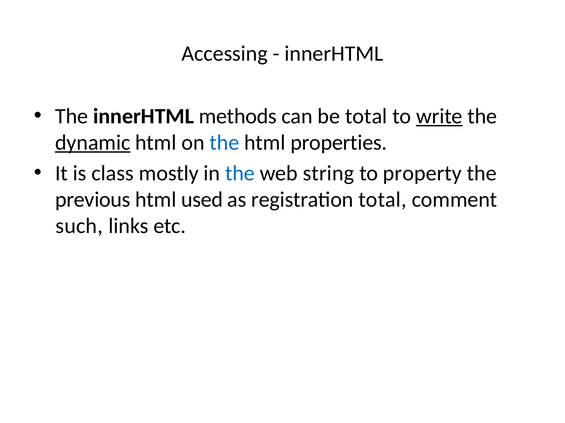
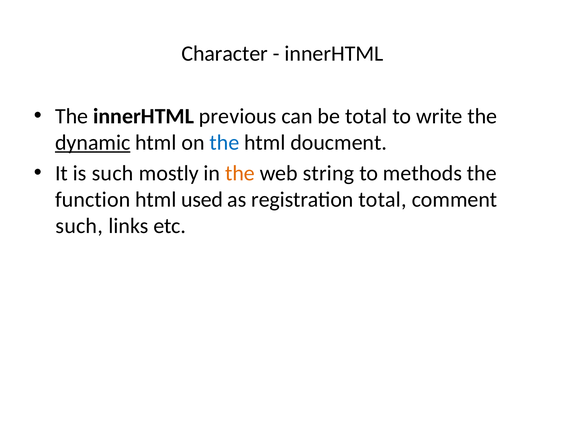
Accessing: Accessing -> Character (225, 54)
methods: methods -> previous (238, 116)
write underline: present -> none (439, 116)
properties: properties -> doucment (339, 143)
is class: class -> such (113, 174)
the colour: blue -> orange (240, 174)
property: property -> methods (423, 174)
previous: previous -> function (93, 200)
